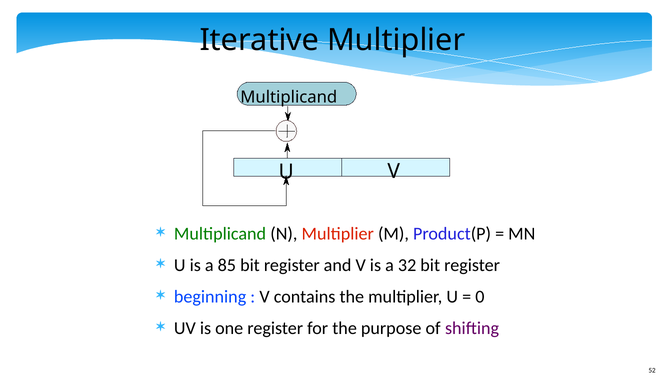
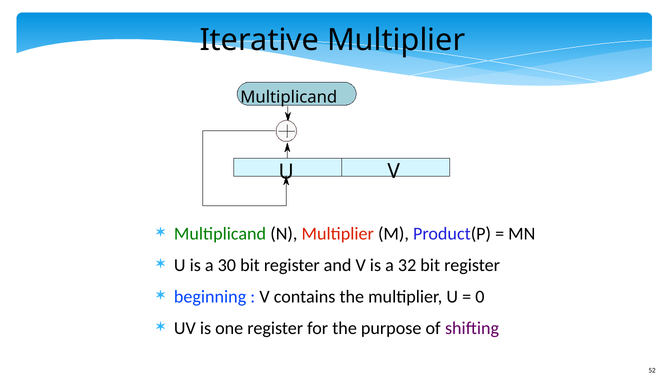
85: 85 -> 30 (227, 265)
